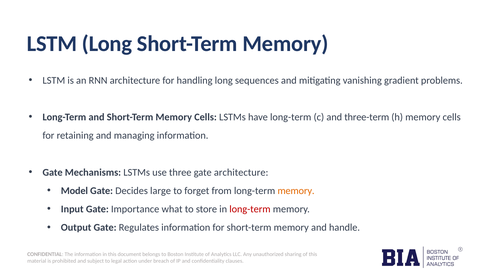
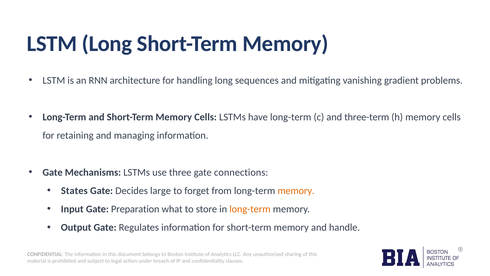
gate architecture: architecture -> connections (241, 172)
Model: Model -> States (74, 190)
Importance: Importance -> Preparation (135, 209)
long-term colour: red -> orange (250, 209)
